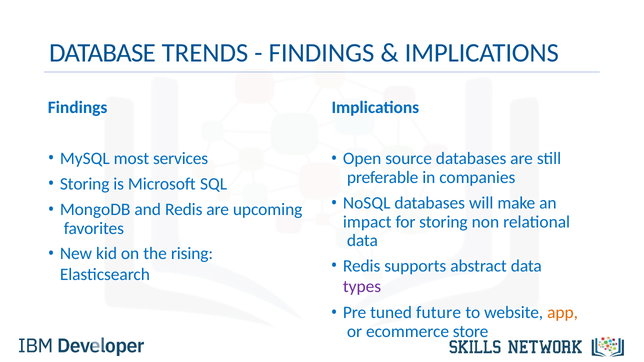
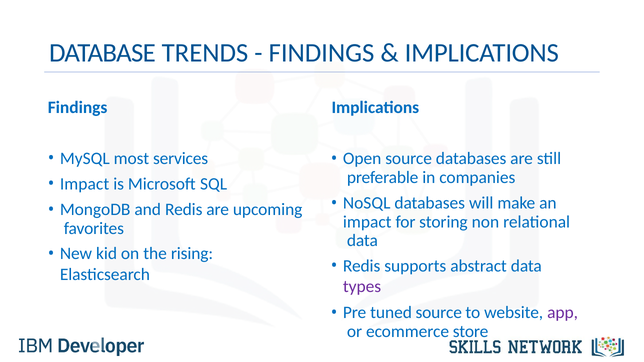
Storing: Storing -> Impact (85, 184)
tuned future: future -> source (439, 313)
app colour: orange -> purple (563, 313)
